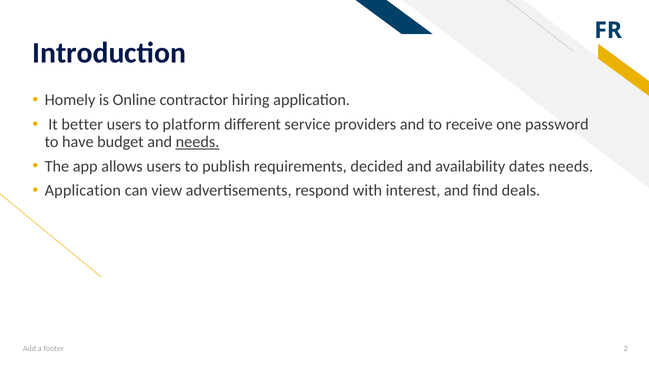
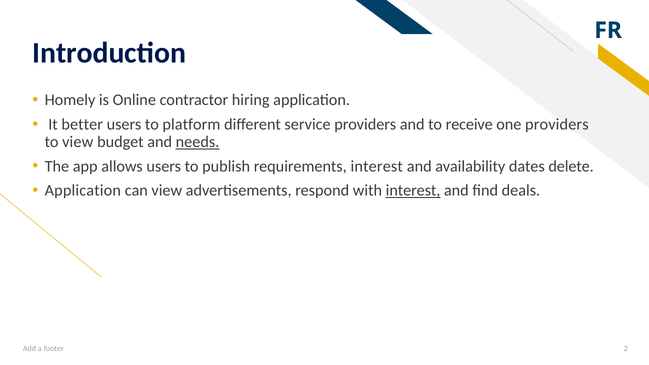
one password: password -> providers (557, 124)
to have: have -> view (78, 142)
requirements decided: decided -> interest (377, 166)
dates needs: needs -> delete (571, 166)
interest underline: none -> present (413, 190)
